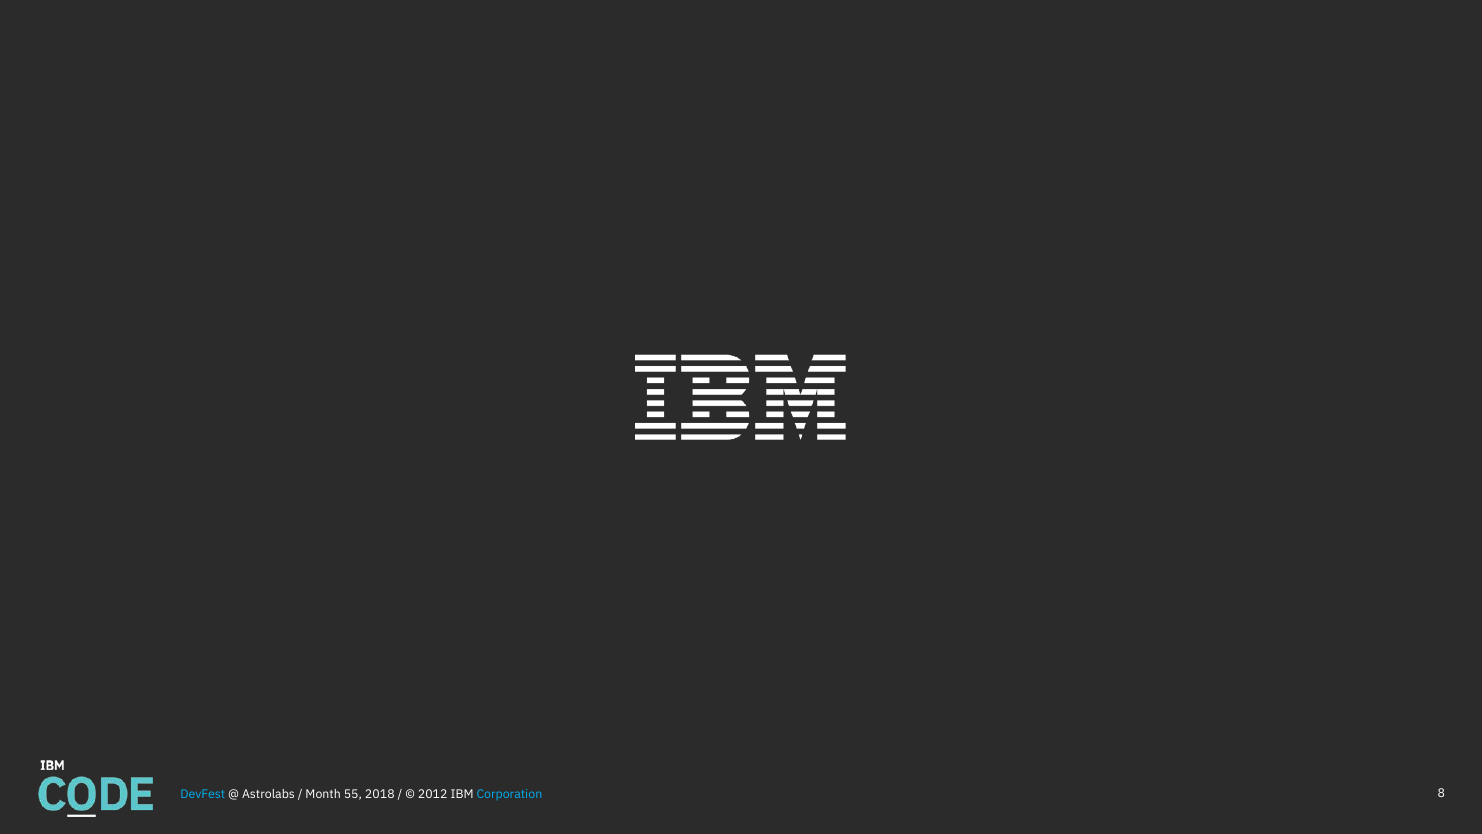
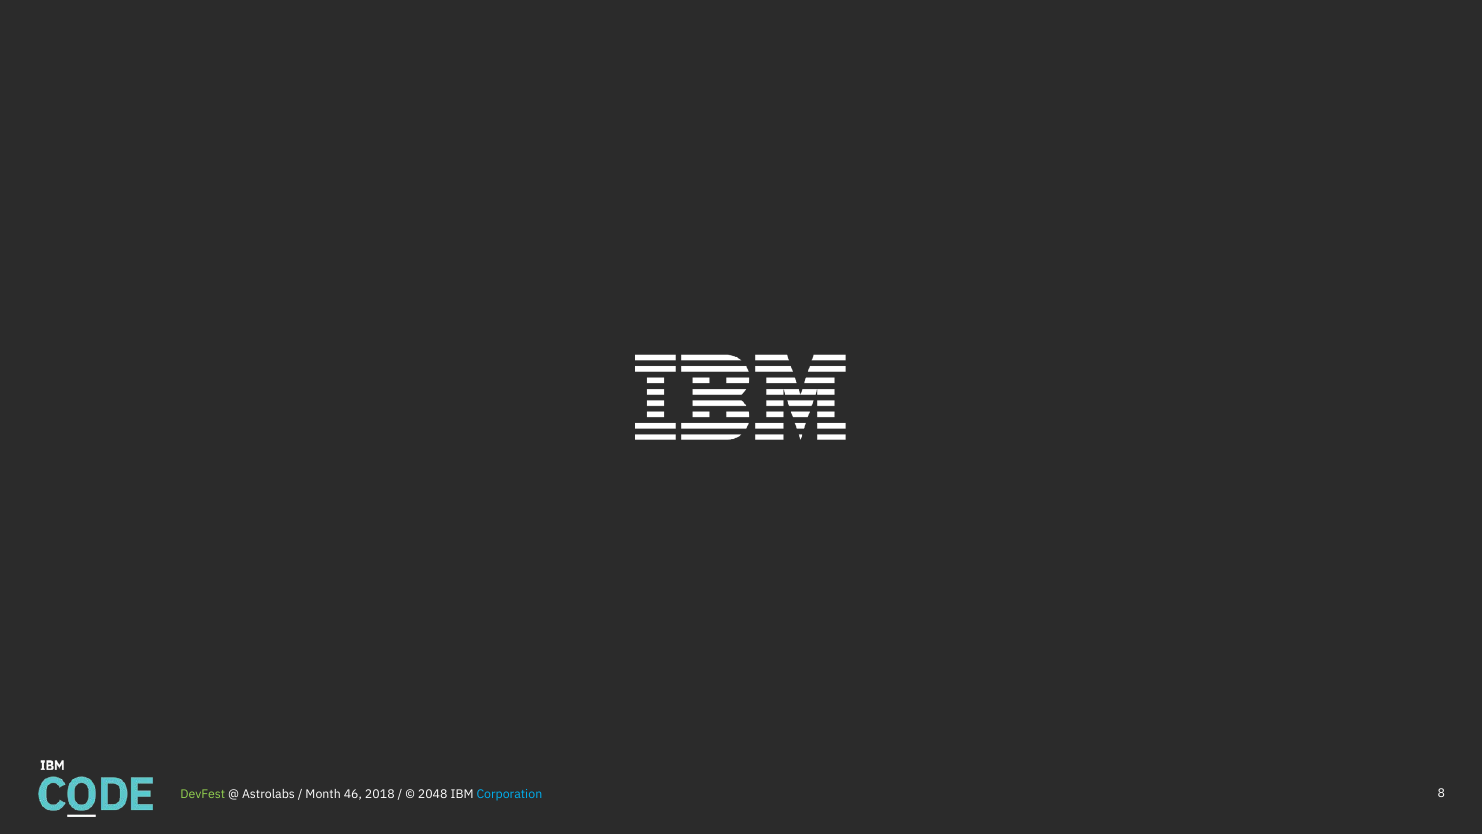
DevFest colour: light blue -> light green (203, 794)
55: 55 -> 46 (353, 794)
2012: 2012 -> 2048 (433, 794)
